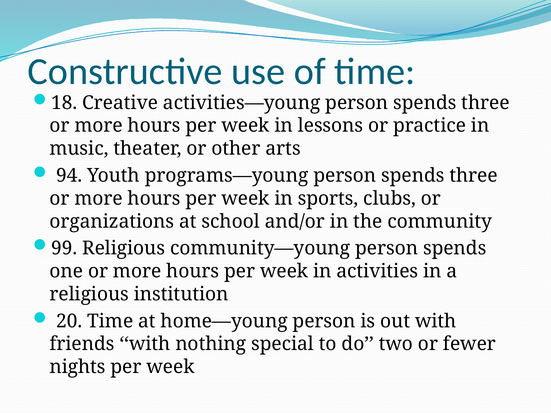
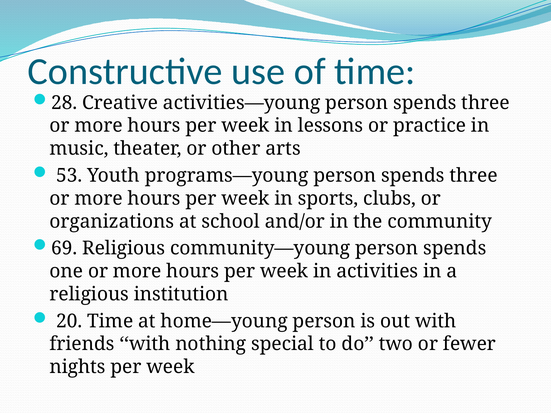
18: 18 -> 28 (64, 103)
94: 94 -> 53 (69, 176)
99: 99 -> 69 (64, 248)
